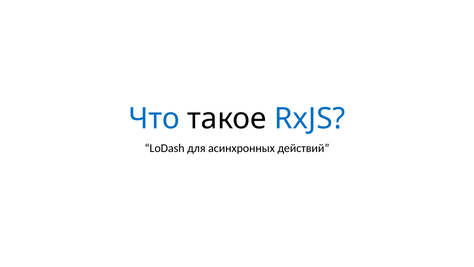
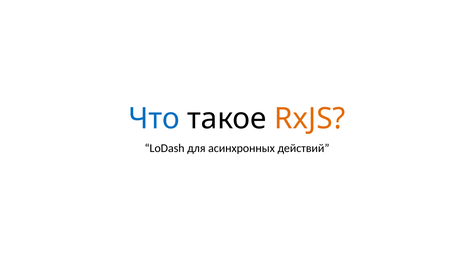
RxJS colour: blue -> orange (310, 118)
